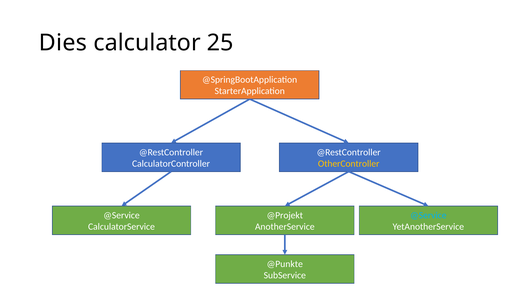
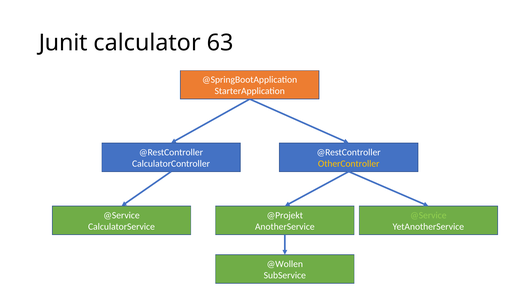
Dies: Dies -> Junit (63, 43)
25: 25 -> 63 (220, 43)
@Service colour: light blue -> light green (428, 215)
@Punkte: @Punkte -> @Wollen (285, 264)
